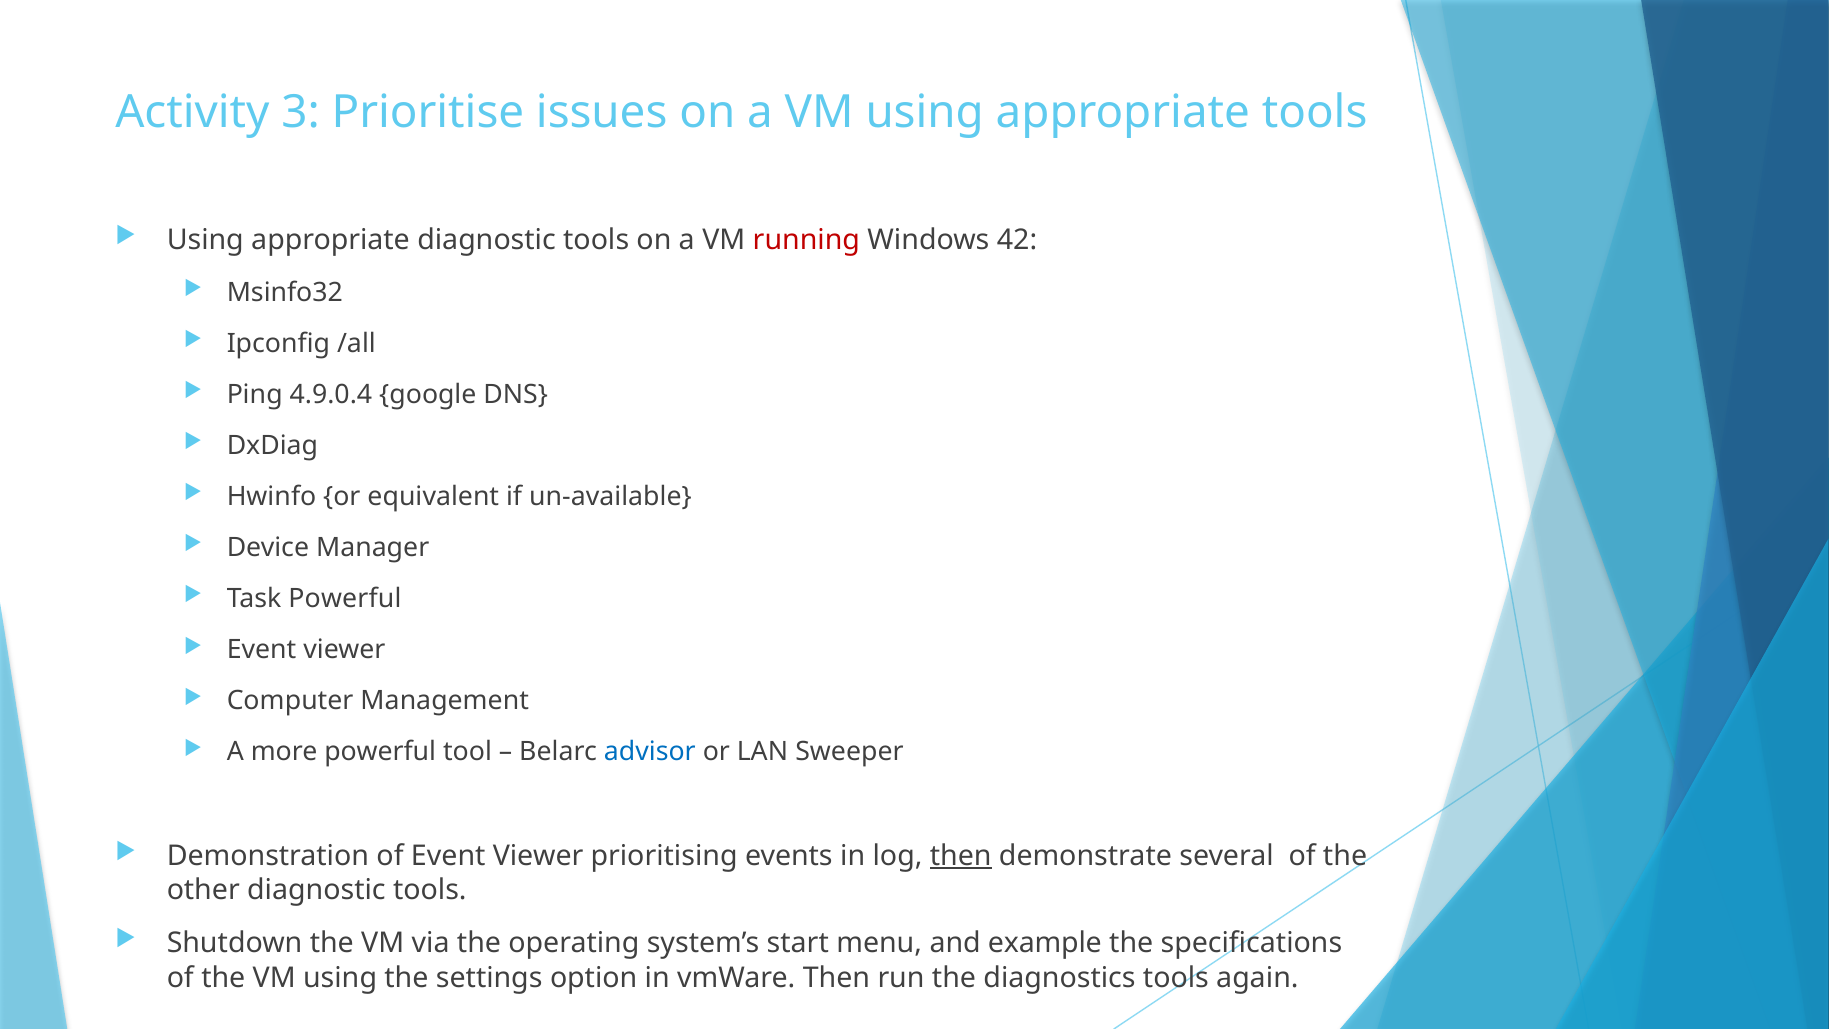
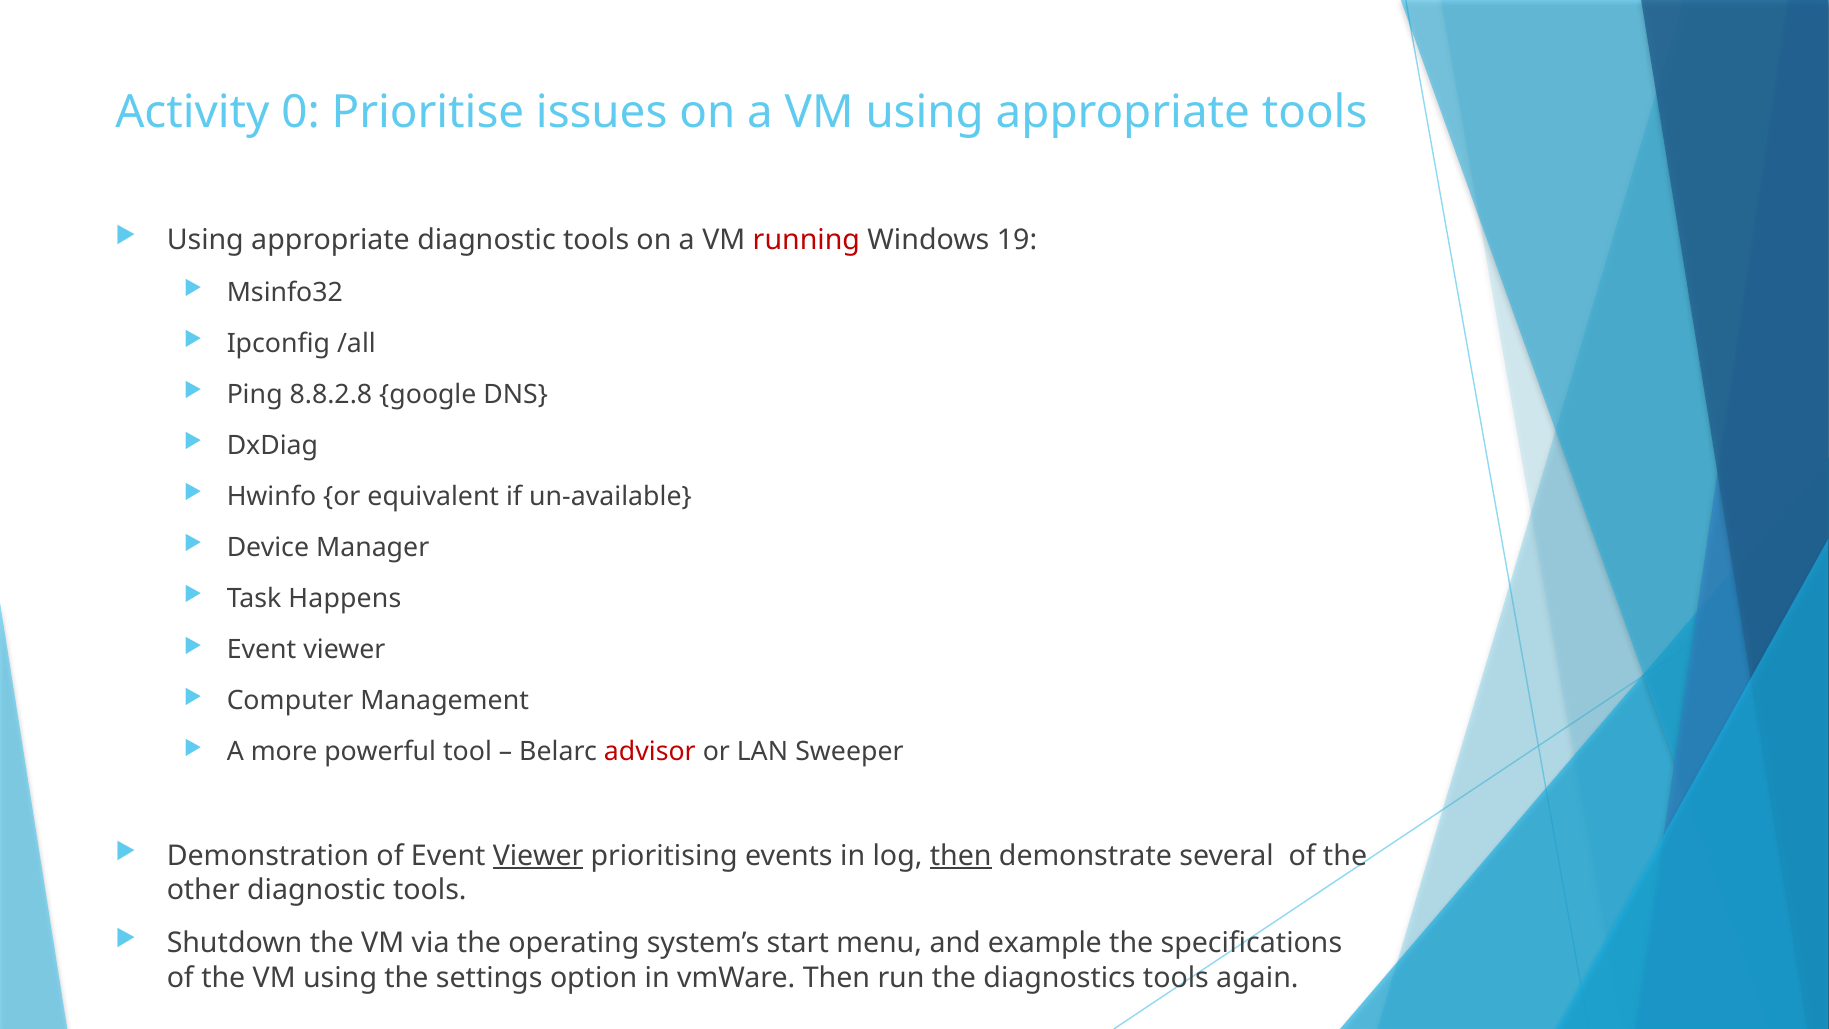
3: 3 -> 0 (301, 113)
42: 42 -> 19 (1017, 240)
4.9.0.4: 4.9.0.4 -> 8.8.2.8 (331, 394)
Task Powerful: Powerful -> Happens (345, 599)
advisor colour: blue -> red (650, 752)
Viewer underline: none -> present (538, 855)
